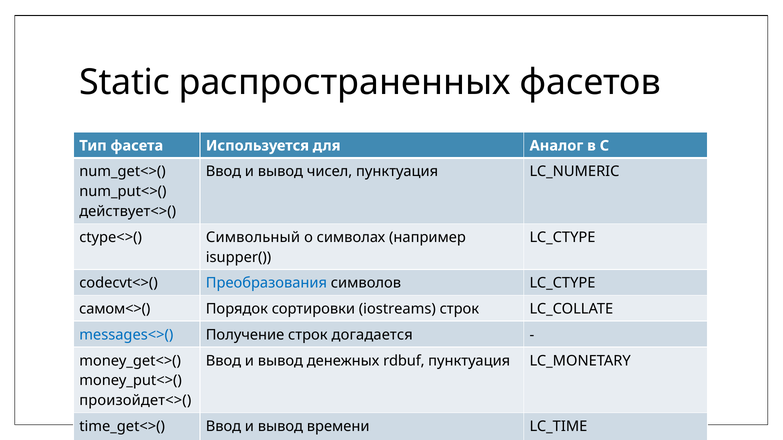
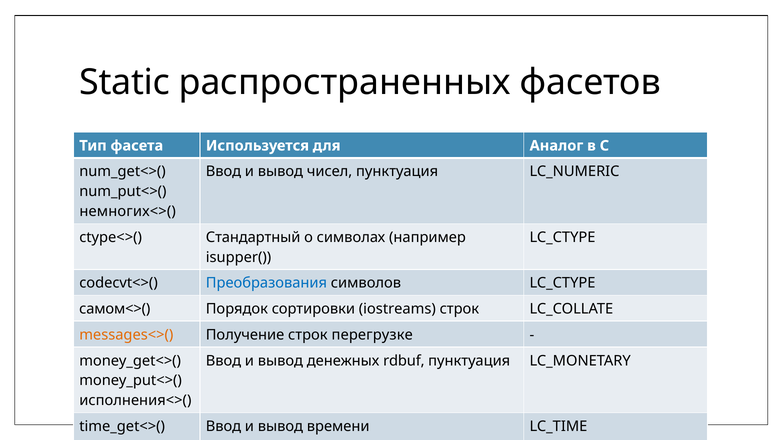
действует<>(: действует<>( -> немногих<>( (128, 212)
Символьный: Символьный -> Стандартный (253, 238)
messages<>( colour: blue -> orange (126, 335)
догадается: догадается -> перегрузке (372, 335)
произойдет<>(: произойдет<>( -> исполнения<>( (135, 401)
